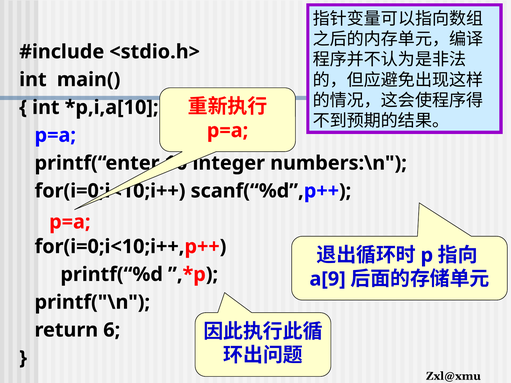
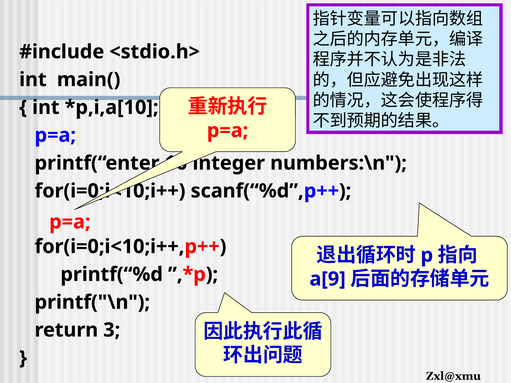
6: 6 -> 3 (112, 330)
